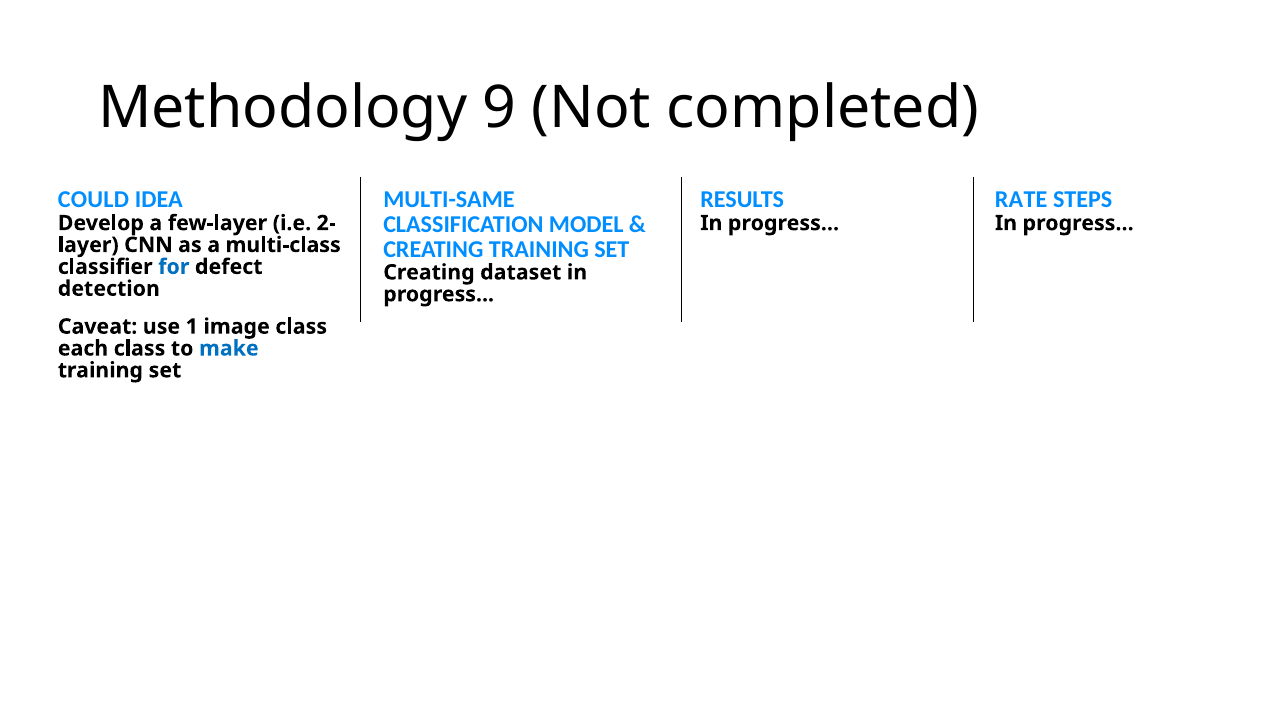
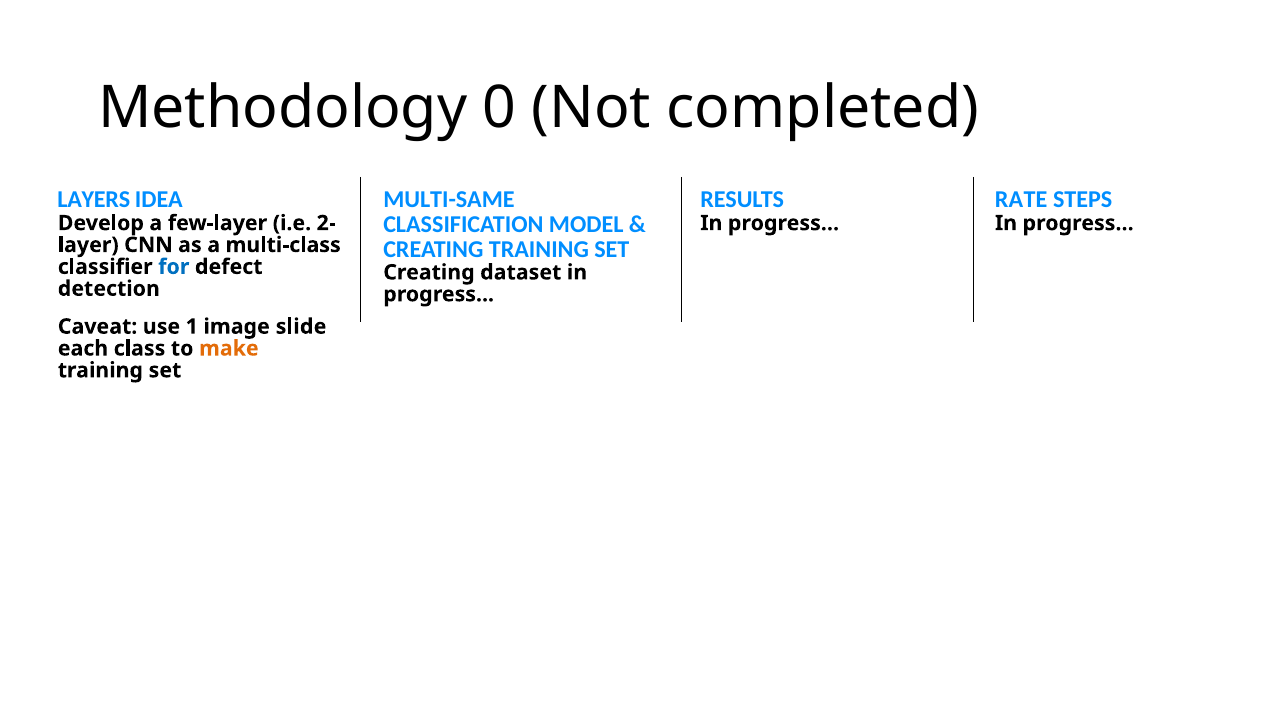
9: 9 -> 0 (500, 108)
COULD: COULD -> LAYERS (94, 200)
image class: class -> slide (301, 327)
make colour: blue -> orange (229, 348)
